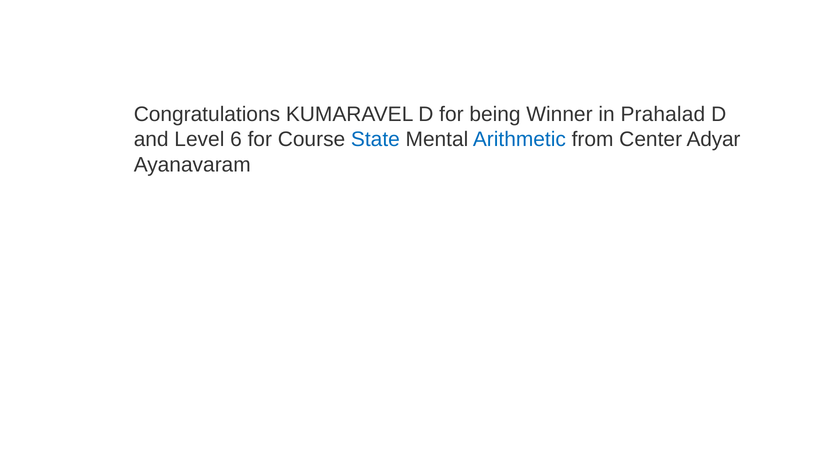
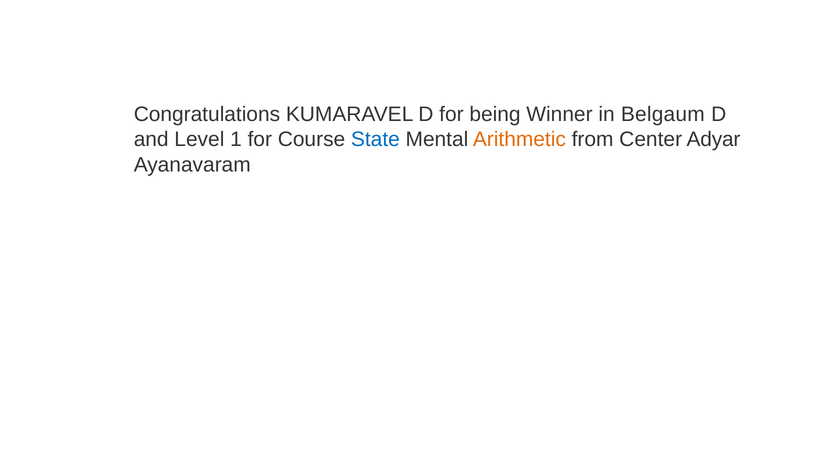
Prahalad: Prahalad -> Belgaum (663, 114)
6: 6 -> 1 (236, 140)
Arithmetic colour: blue -> orange (519, 140)
